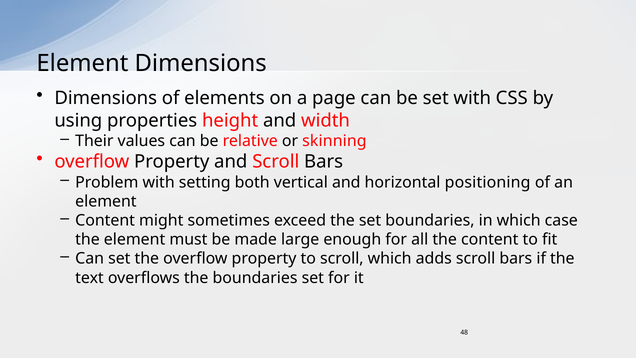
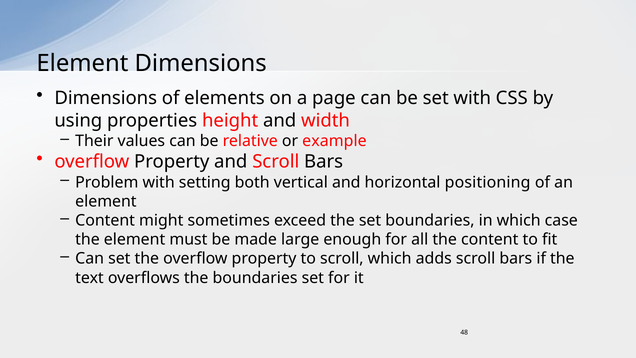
skinning: skinning -> example (334, 141)
